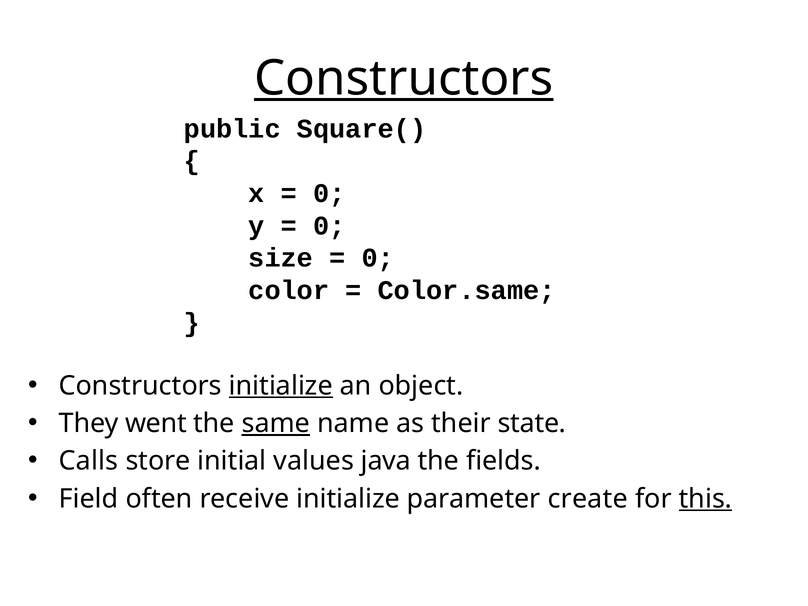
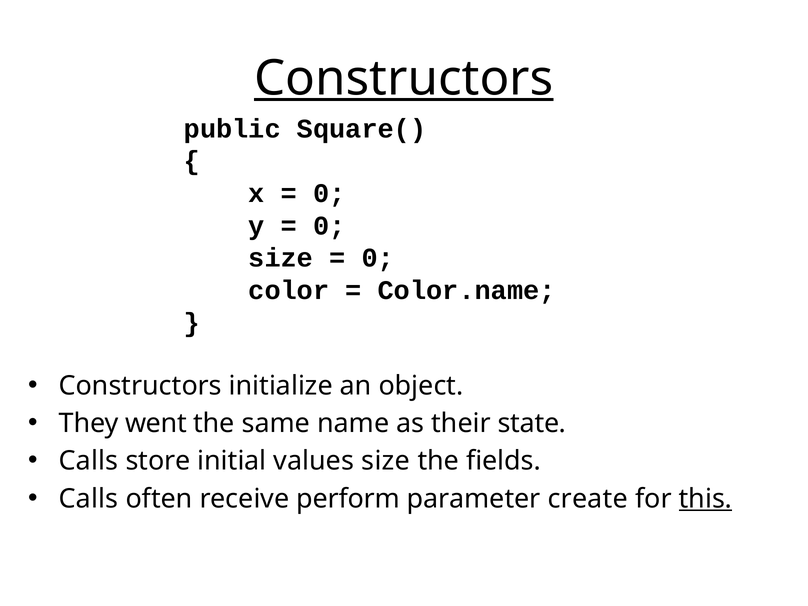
Color.same: Color.same -> Color.name (467, 290)
initialize underline: present -> none (281, 386)
same underline: present -> none (276, 423)
values java: java -> size (386, 461)
Field: Field -> Calls (88, 499)
receive initialize: initialize -> perform (348, 499)
